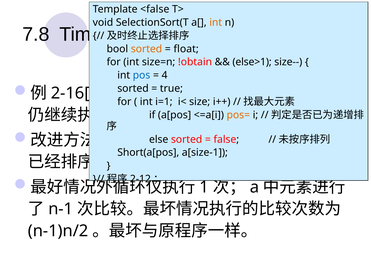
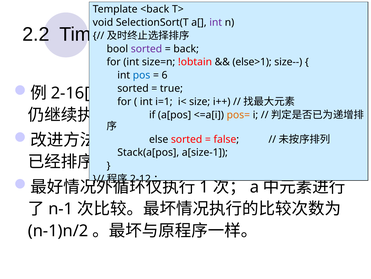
<false: <false -> <back (155, 9)
int colour: orange -> purple (216, 22)
7.8: 7.8 -> 2.2 (36, 34)
sorted colour: orange -> purple (146, 49)
float: float -> back (186, 49)
4: 4 -> 6 (165, 75)
Short(a[pos: Short(a[pos -> Stack(a[pos (148, 152)
